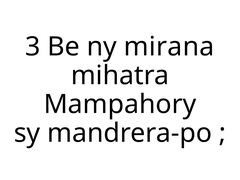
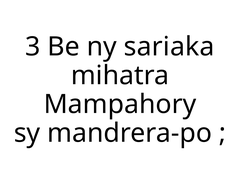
mirana: mirana -> sariaka (169, 47)
